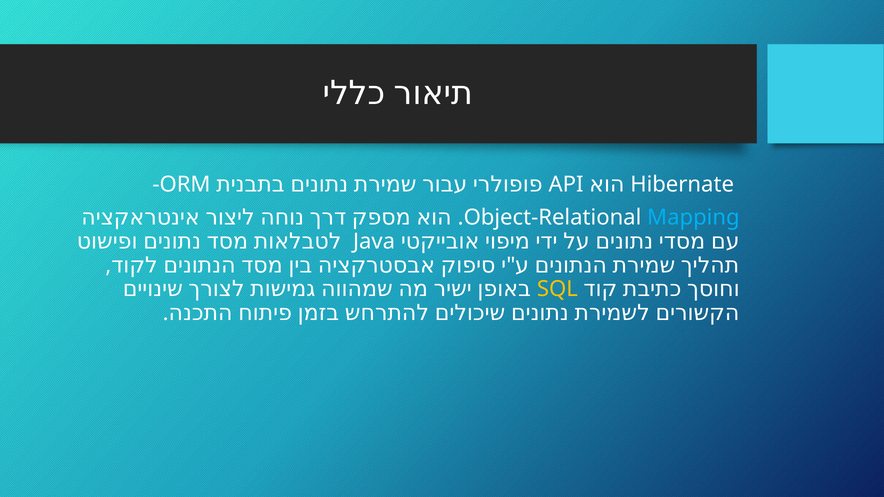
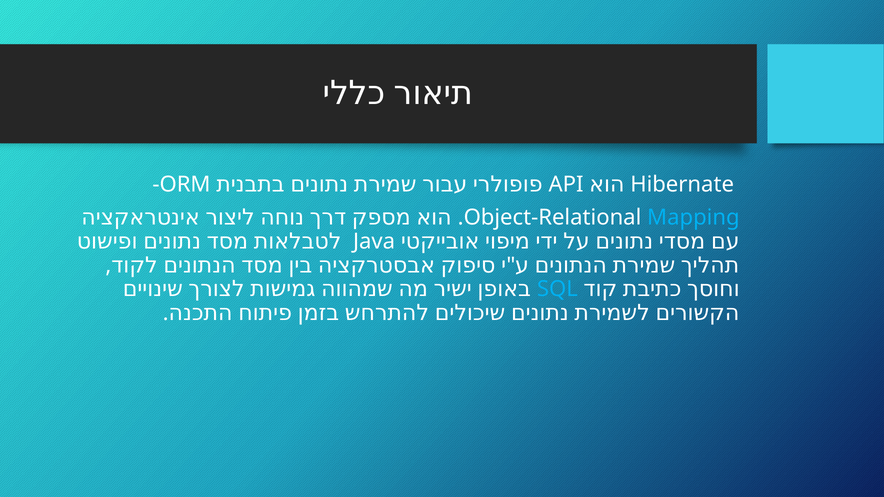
SQL colour: yellow -> light blue (557, 289)
